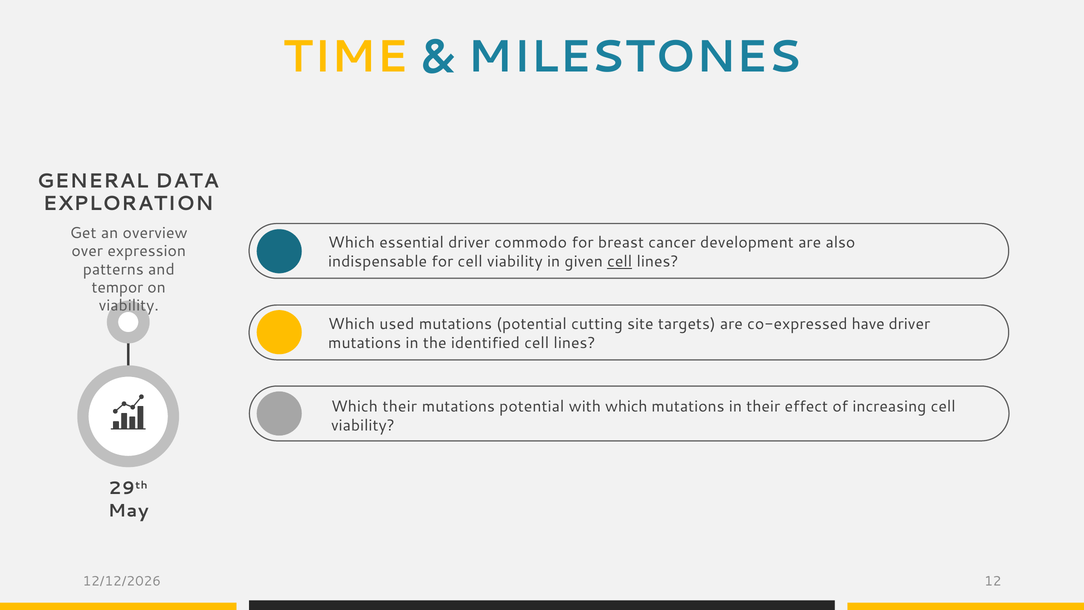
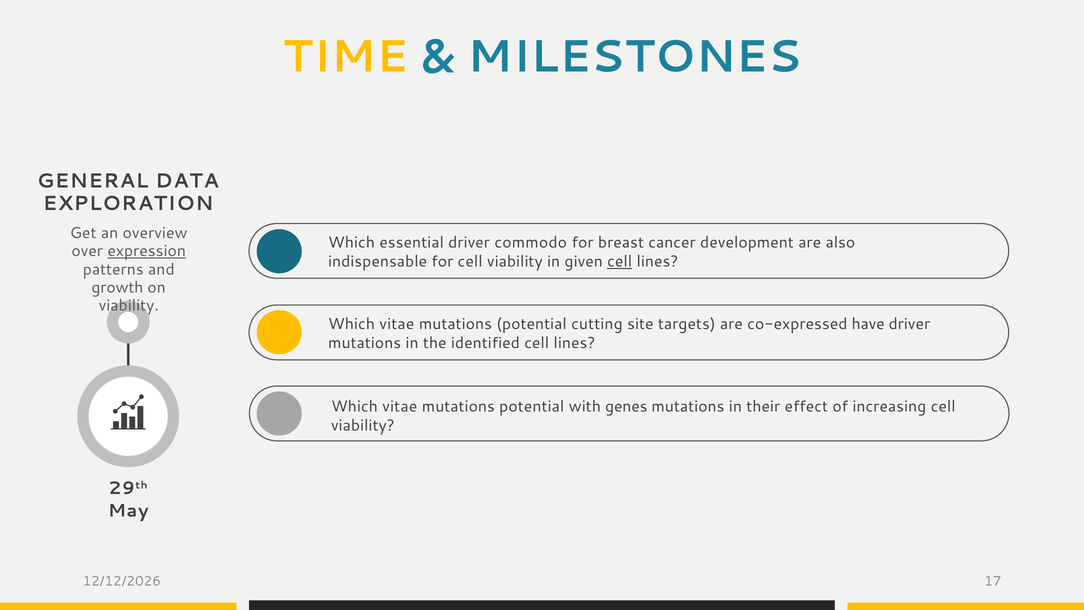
expression underline: none -> present (147, 251)
tempor: tempor -> growth (117, 287)
used: used -> vitae (397, 324)
their: their -> vitae (400, 406)
with which: which -> genes (626, 406)
12: 12 -> 17 (993, 581)
